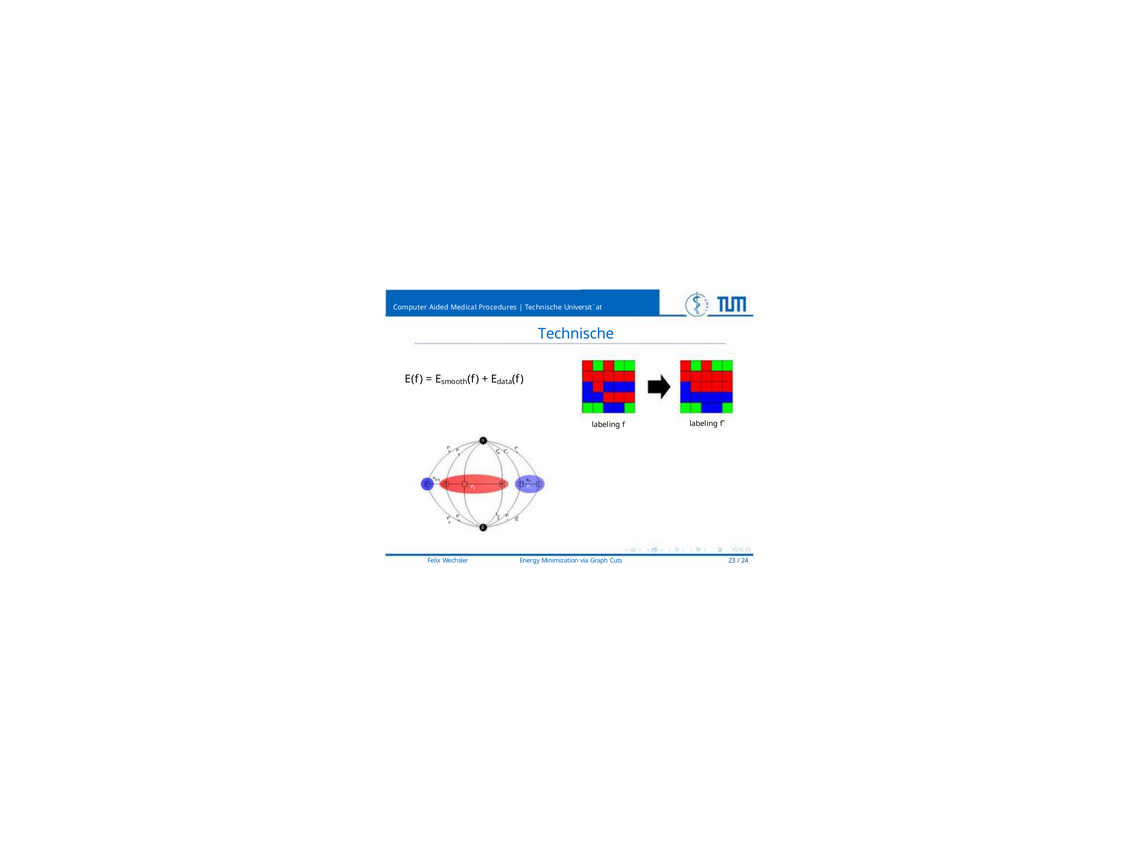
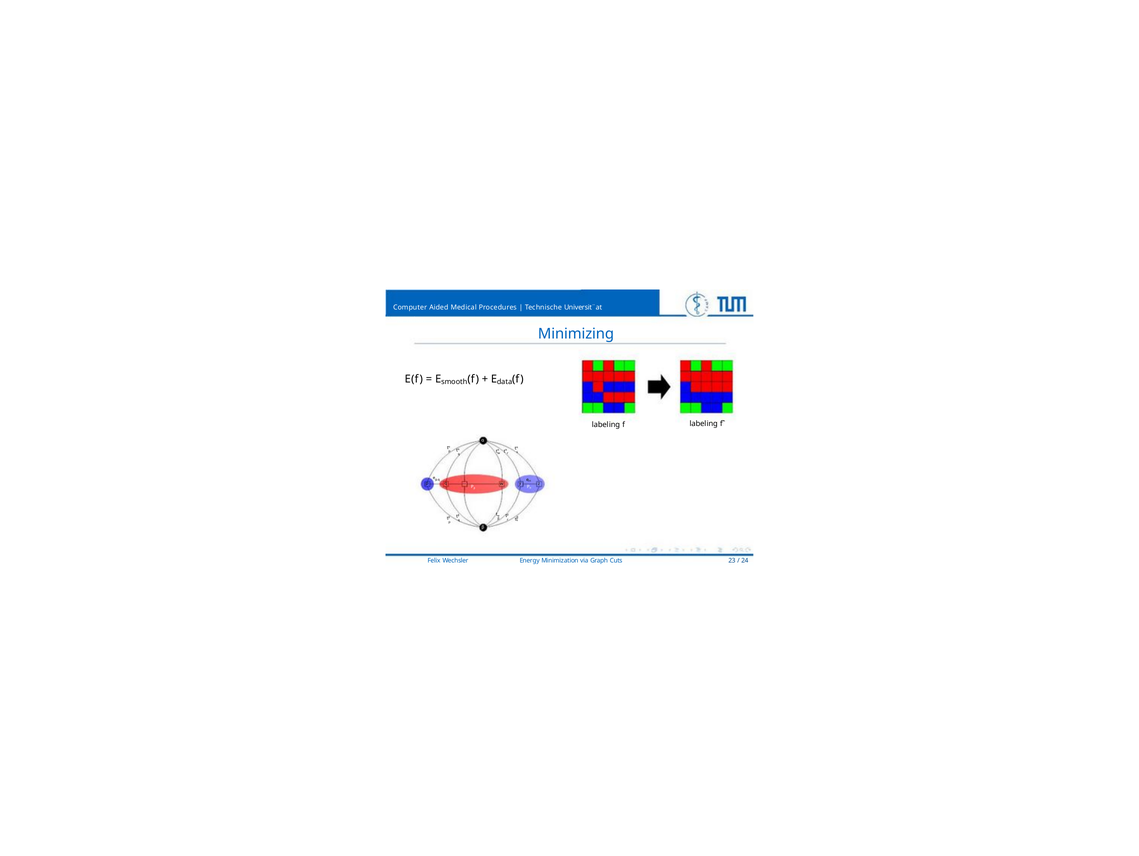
Technische: Technische -> Minimizing (576, 334)
